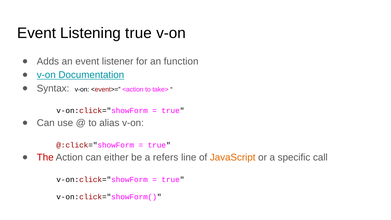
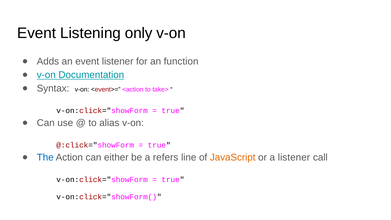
Listening true: true -> only (139, 33)
The colour: red -> blue (45, 157)
a specific: specific -> listener (294, 157)
